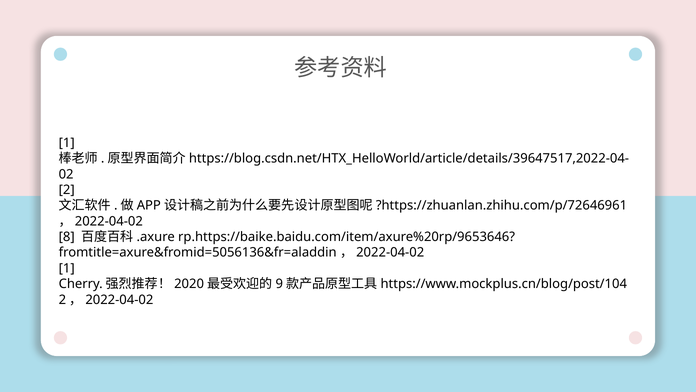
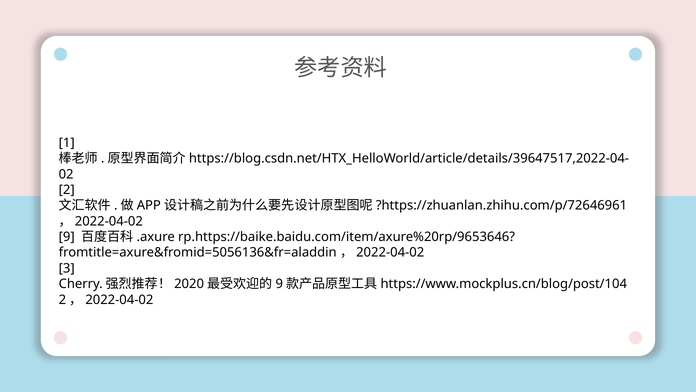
8: 8 -> 9 (67, 237)
1: 1 -> 3 (67, 268)
